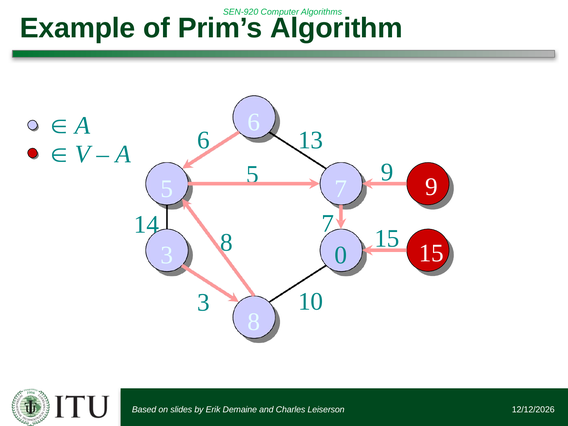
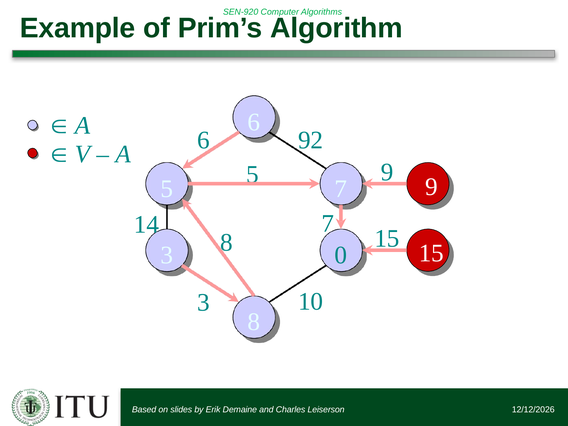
13: 13 -> 92 (311, 140)
